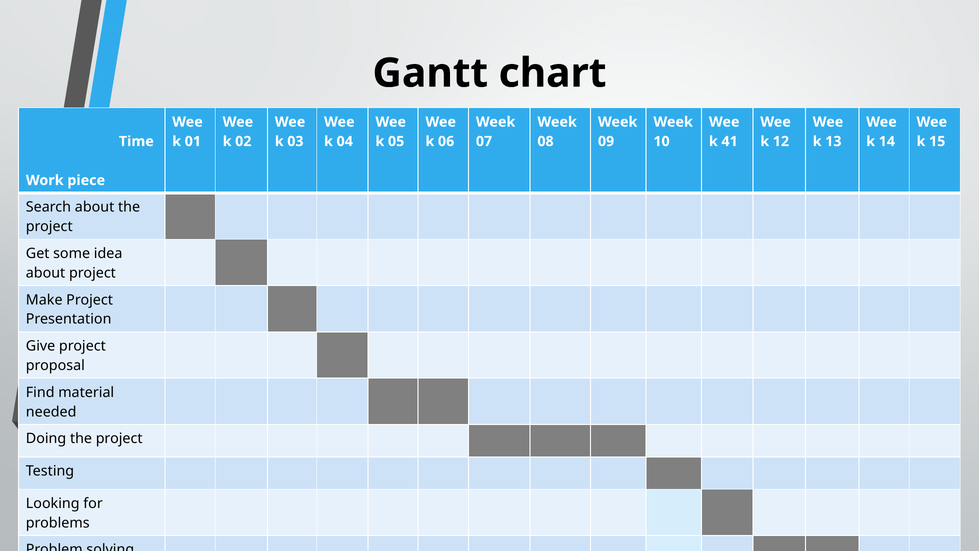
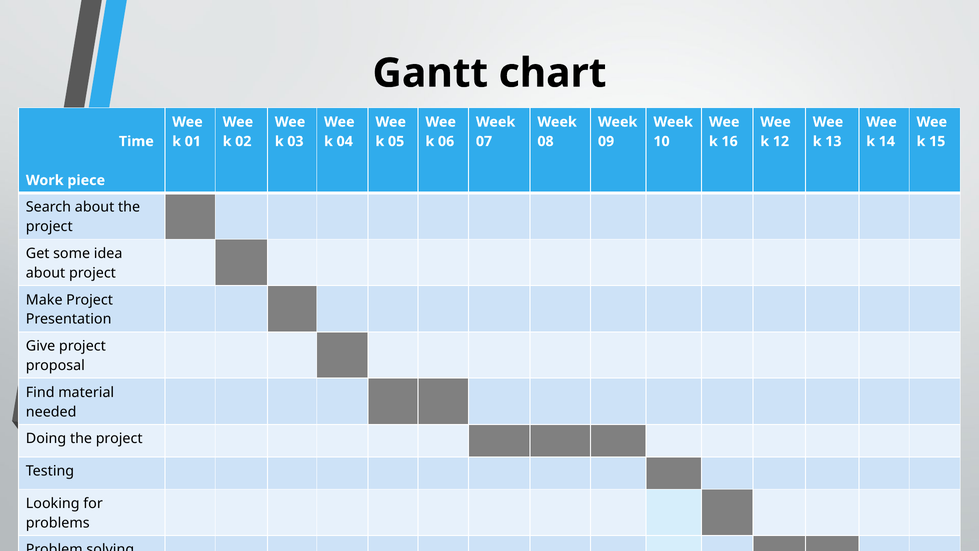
41: 41 -> 16 (730, 141)
